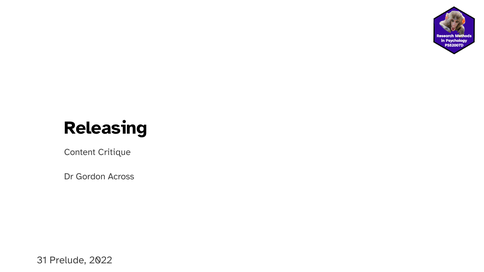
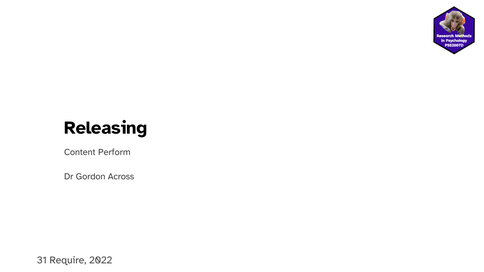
Critique: Critique -> Perform (114, 152)
Prelude: Prelude -> Require (68, 260)
